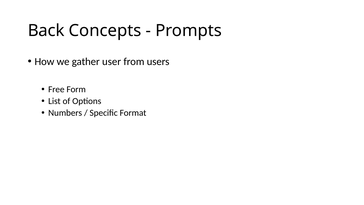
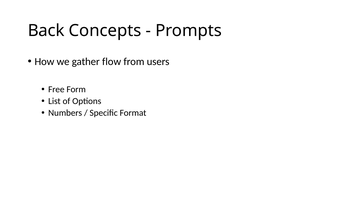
user: user -> flow (112, 62)
